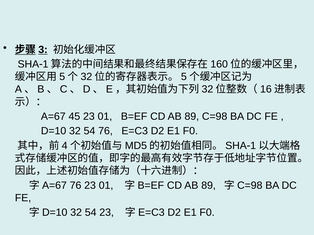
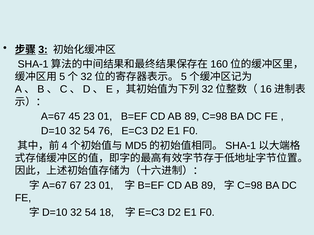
76: 76 -> 67 (76, 186)
54 23: 23 -> 18 (107, 213)
